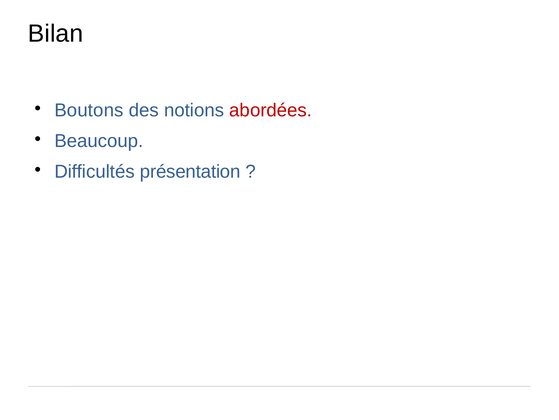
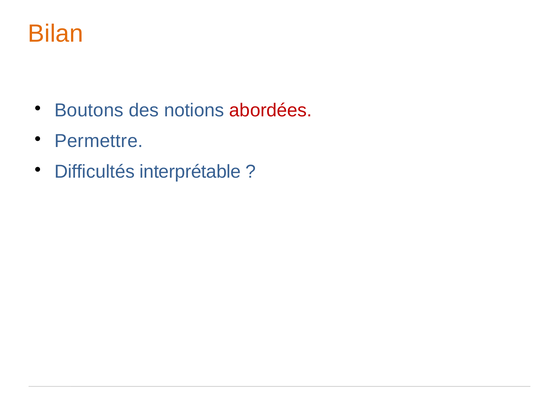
Bilan colour: black -> orange (56, 33)
Beaucoup: Beaucoup -> Permettre (99, 141)
présentation: présentation -> interprétable (190, 171)
